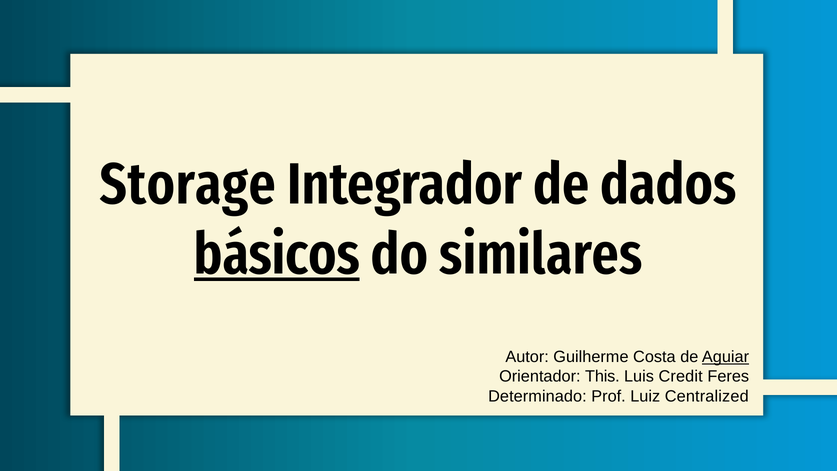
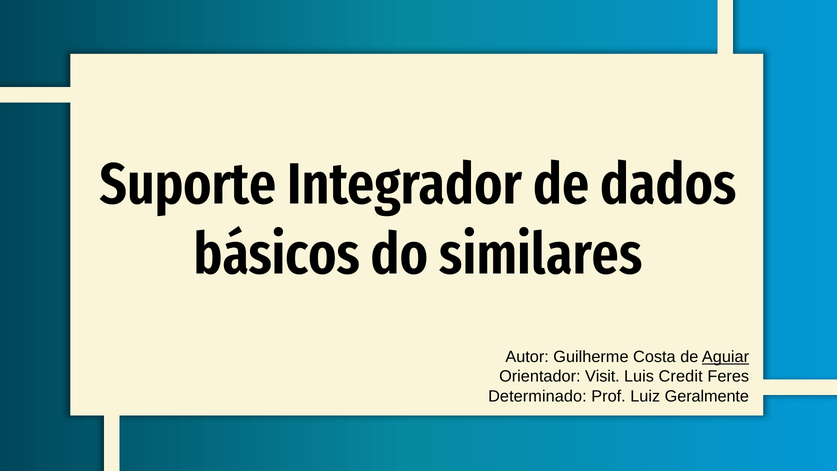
Storage: Storage -> Suporte (188, 185)
básicos underline: present -> none (277, 254)
This: This -> Visit (602, 376)
Centralized: Centralized -> Geralmente (707, 396)
